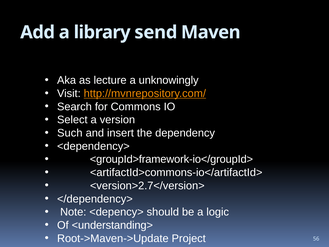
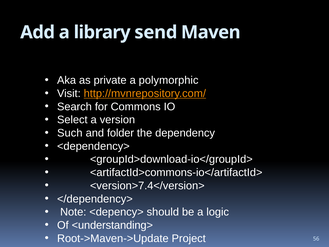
lecture: lecture -> private (110, 80)
unknowingly: unknowingly -> polymorphic (169, 80)
insert: insert -> folder (121, 133)
<groupId>framework-io</groupId>: <groupId>framework-io</groupId> -> <groupId>download-io</groupId> (171, 159)
<version>2.7</version>: <version>2.7</version> -> <version>7.4</version> (147, 186)
